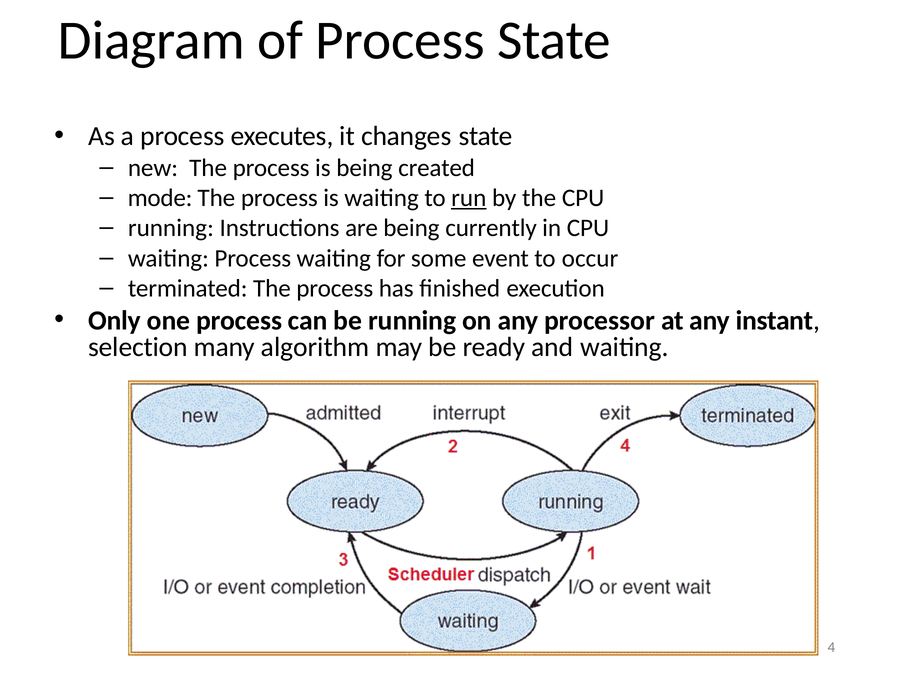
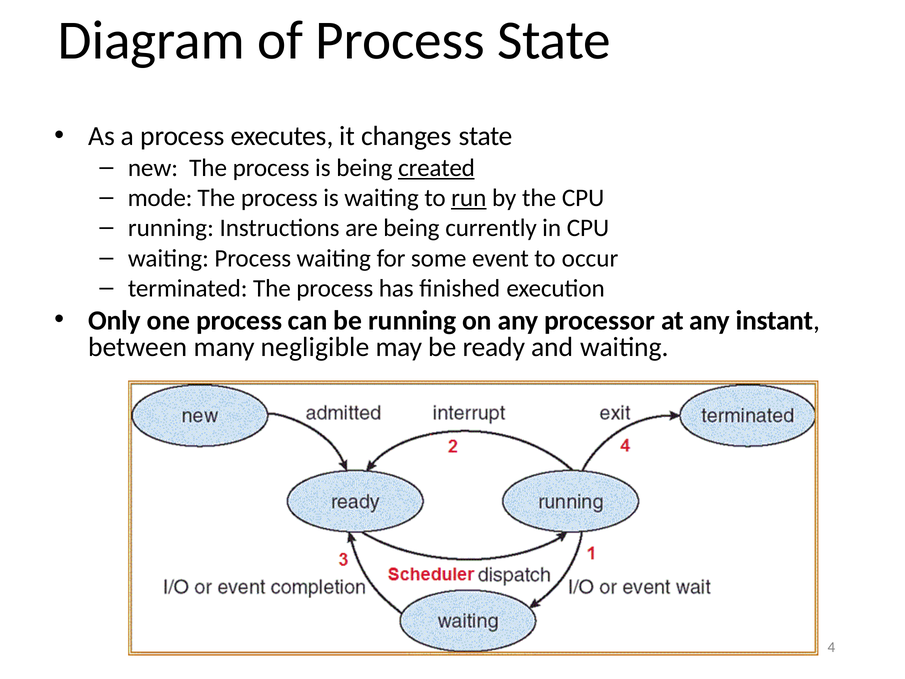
created underline: none -> present (437, 168)
selection: selection -> between (138, 347)
algorithm: algorithm -> negligible (315, 347)
